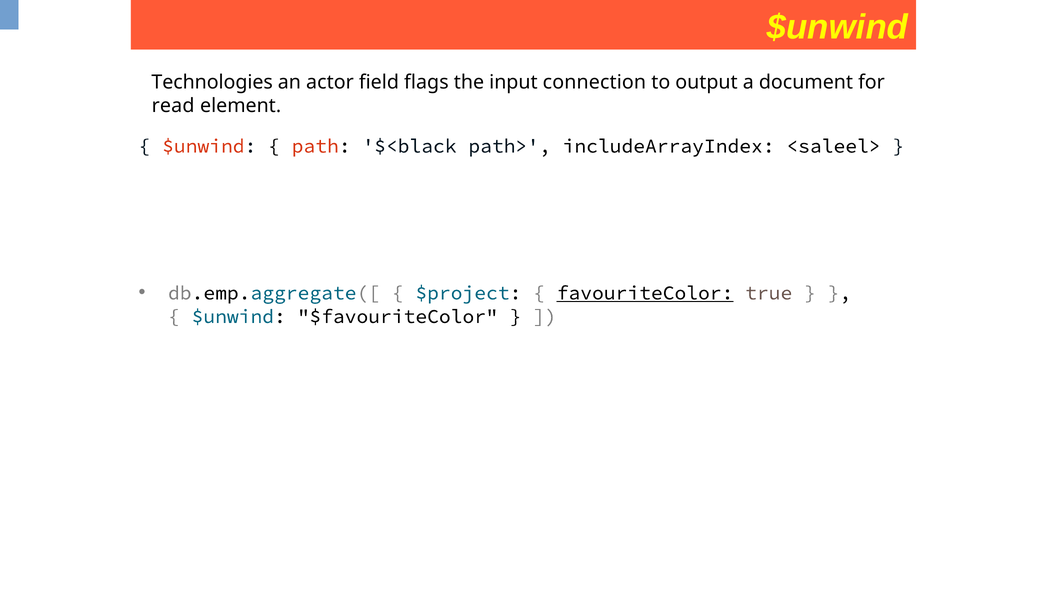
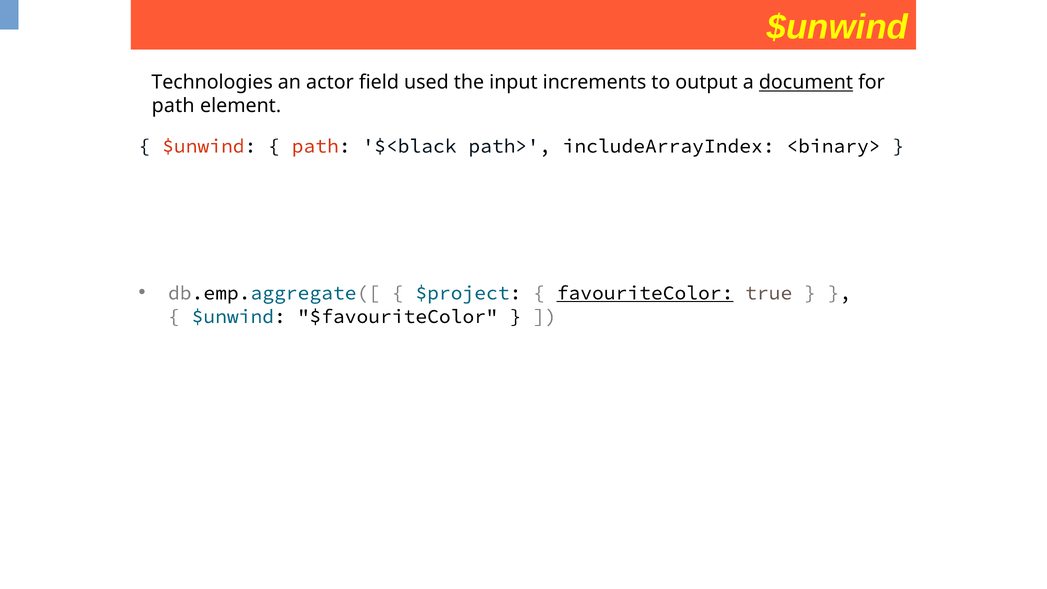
flags: flags -> used (426, 82)
connection: connection -> increments (595, 82)
document underline: none -> present (806, 82)
read: read -> path (173, 106)
<saleel>: <saleel> -> <binary> (834, 146)
